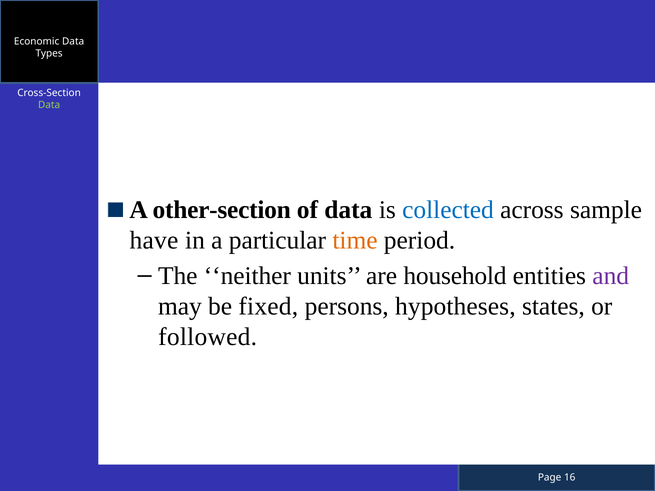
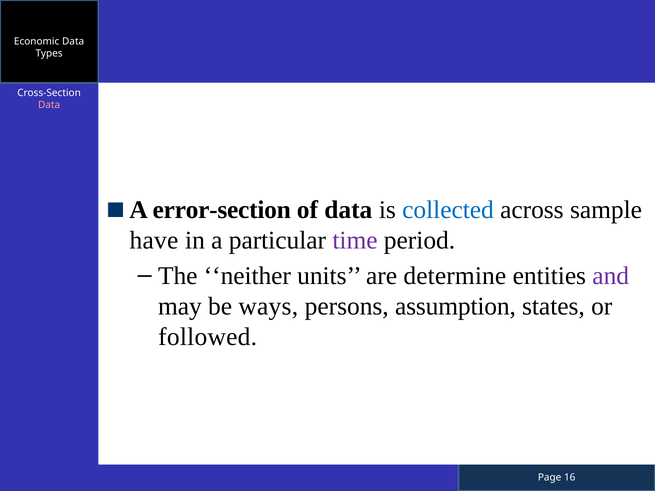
Data colour: light green -> pink (49, 105)
other-section: other-section -> error-section (222, 210)
time colour: orange -> purple (355, 240)
household: household -> determine (455, 276)
fixed: fixed -> ways (268, 307)
hypotheses: hypotheses -> assumption (455, 307)
